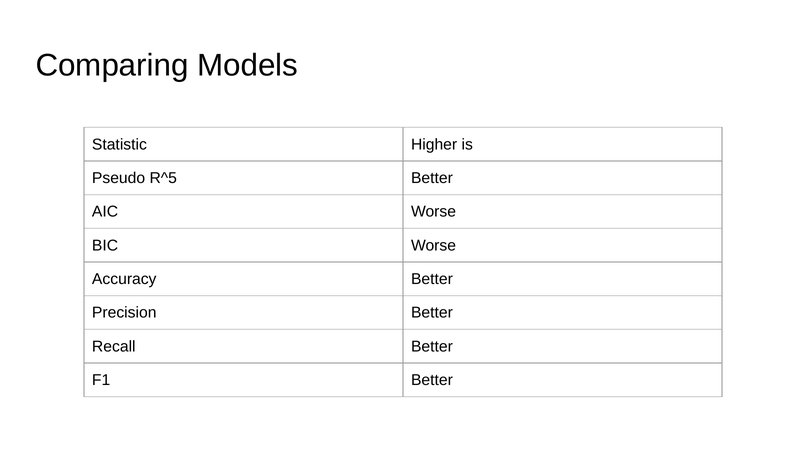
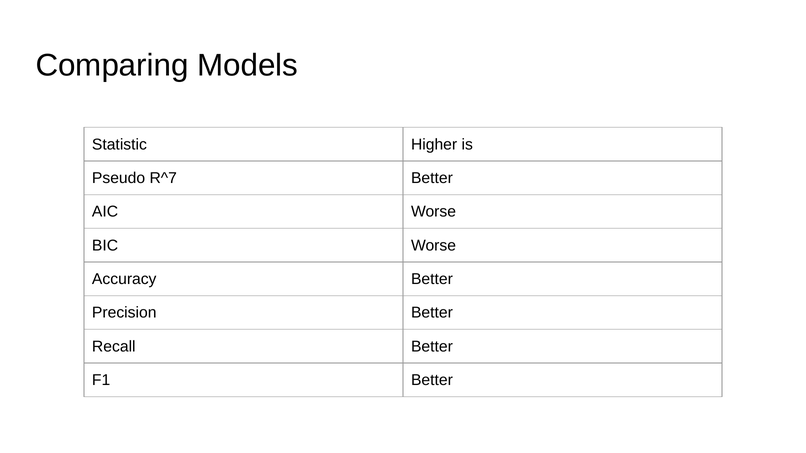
R^5: R^5 -> R^7 (163, 178)
